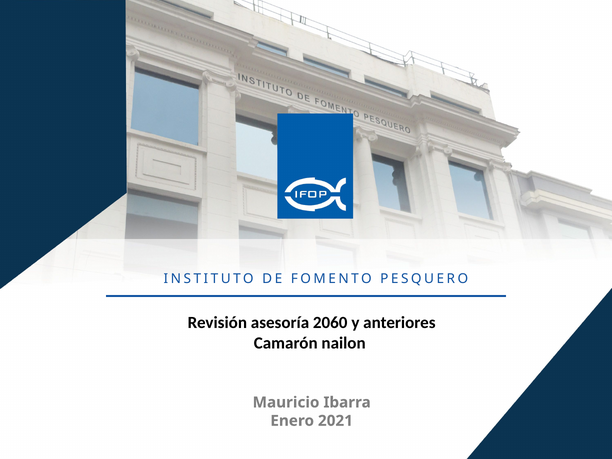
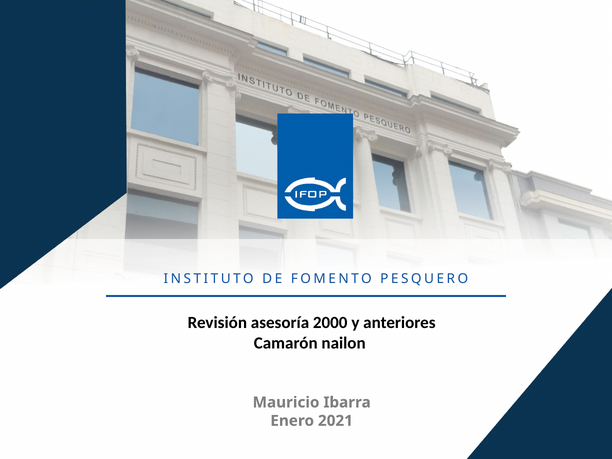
2060: 2060 -> 2000 (330, 323)
